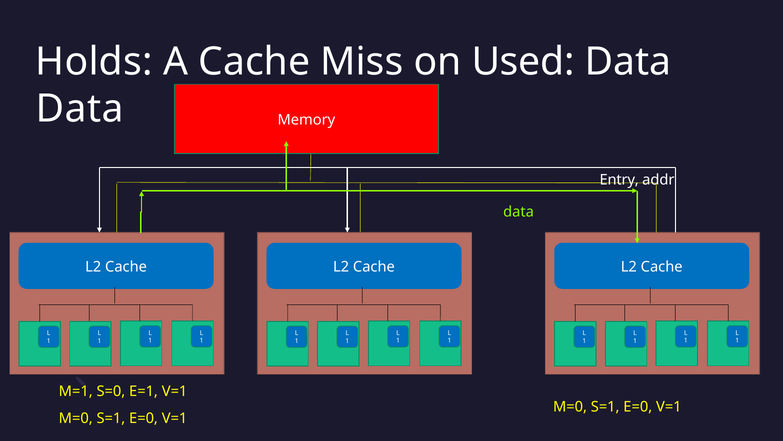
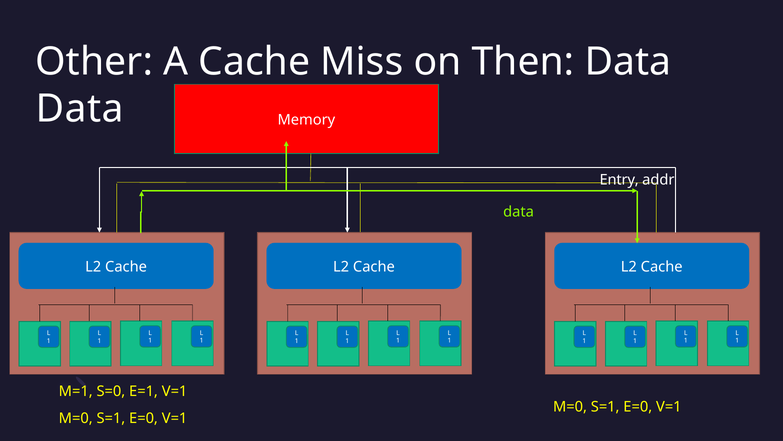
Holds: Holds -> Other (94, 62)
Used: Used -> Then (523, 62)
